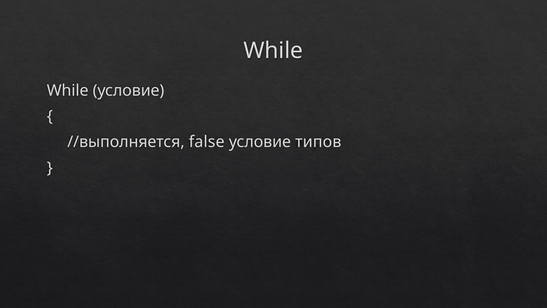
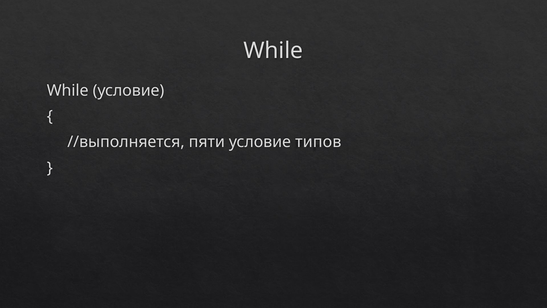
false: false -> пяти (207, 142)
